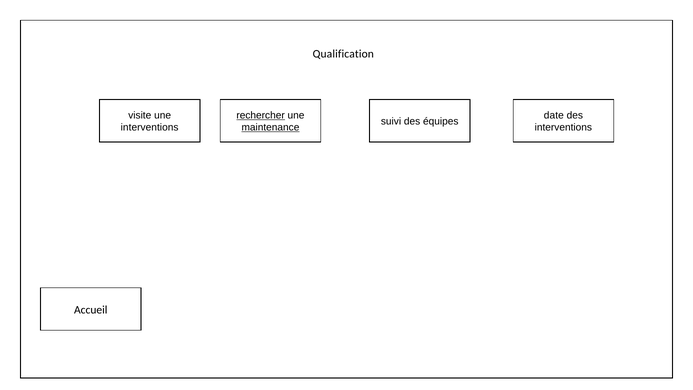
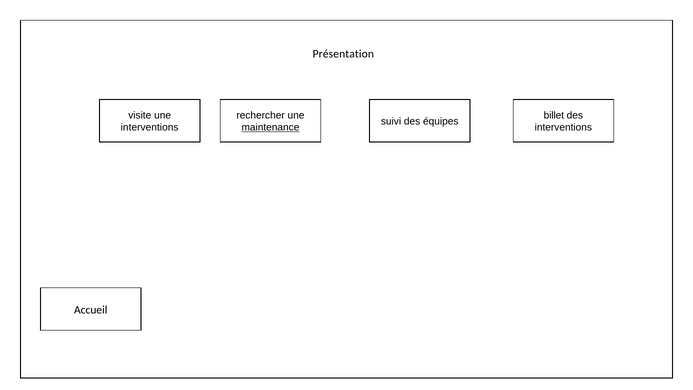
Qualification: Qualification -> Présentation (343, 54)
rechercher underline: present -> none (261, 115)
date: date -> billet (554, 115)
